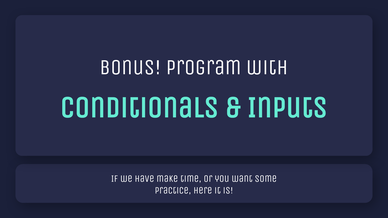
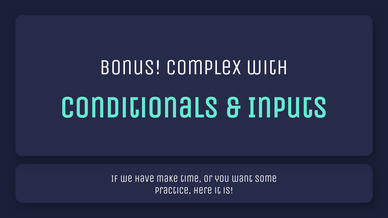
Program: Program -> Complex (204, 67)
